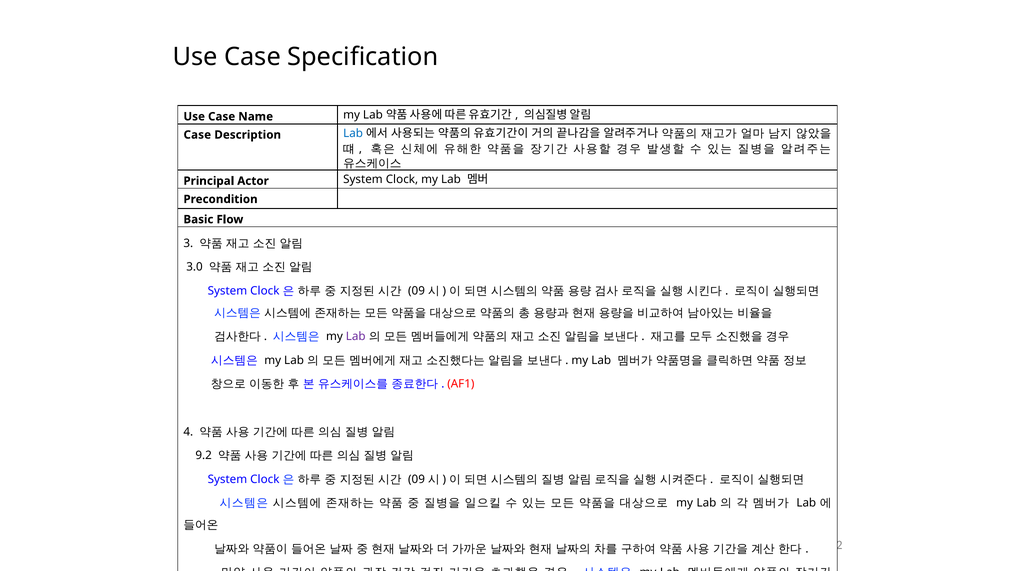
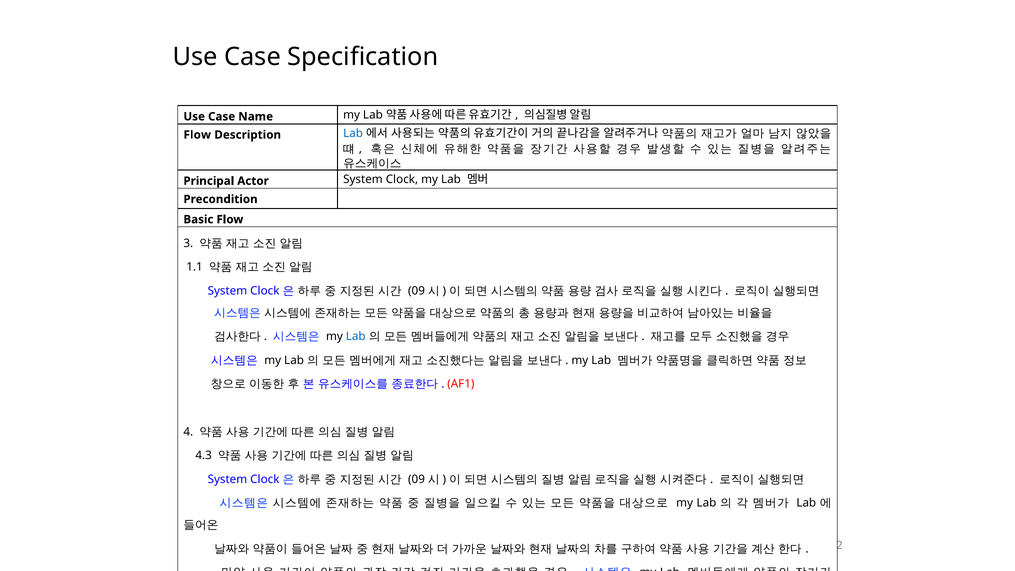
Case: Case -> Flow (197, 135)
3.0: 3.0 -> 1.1 (195, 267)
Lab colour: purple -> blue (356, 337)
9.2: 9.2 -> 4.3 (204, 455)
